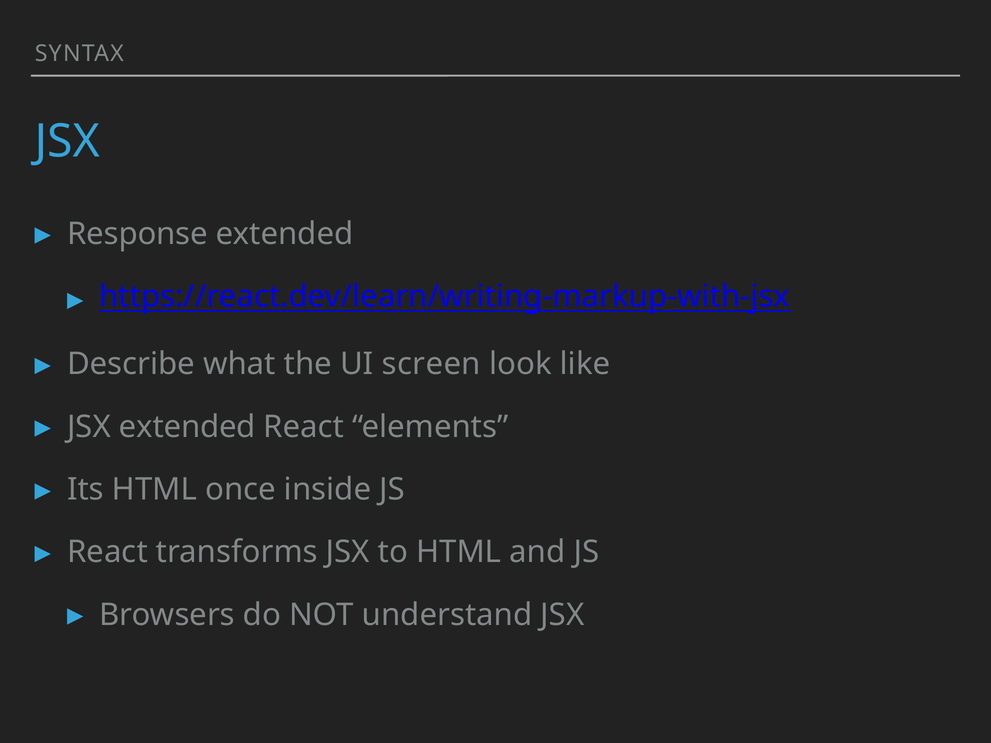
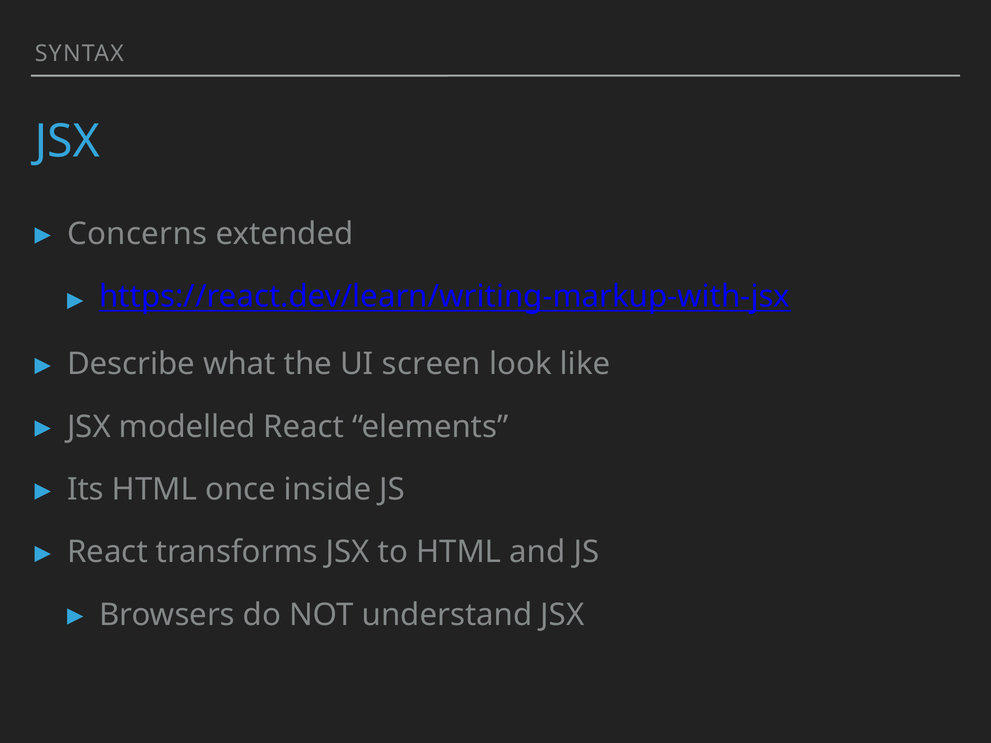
Response: Response -> Concerns (137, 234)
JSX extended: extended -> modelled (187, 427)
